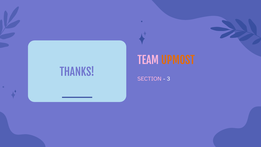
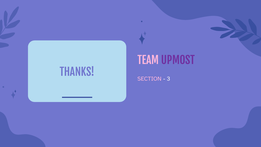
UPMOST colour: orange -> purple (178, 60)
